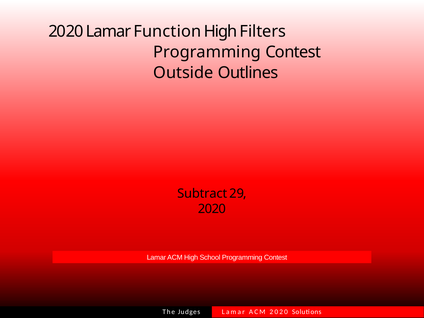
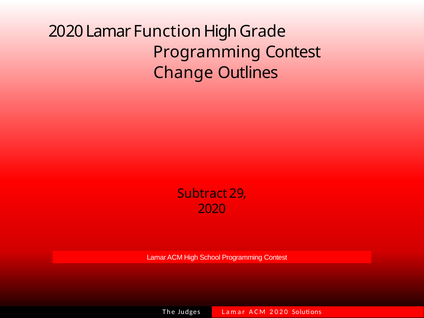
Filters: Filters -> Grade (263, 31)
Outside: Outside -> Change (183, 73)
